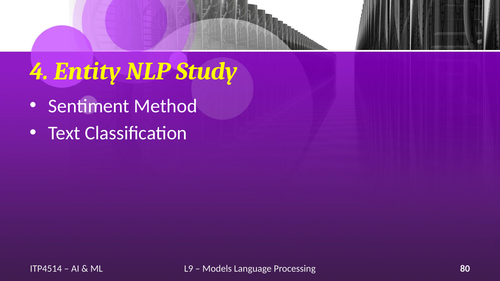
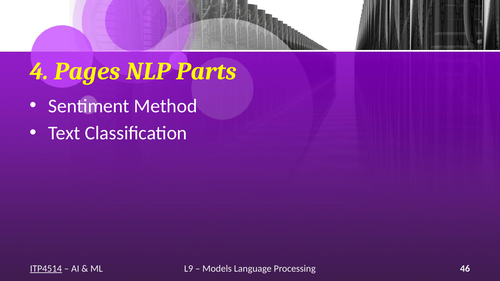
Entity: Entity -> Pages (87, 71)
Study: Study -> Parts (206, 71)
80: 80 -> 46 (465, 269)
ITP4514 underline: none -> present (46, 269)
